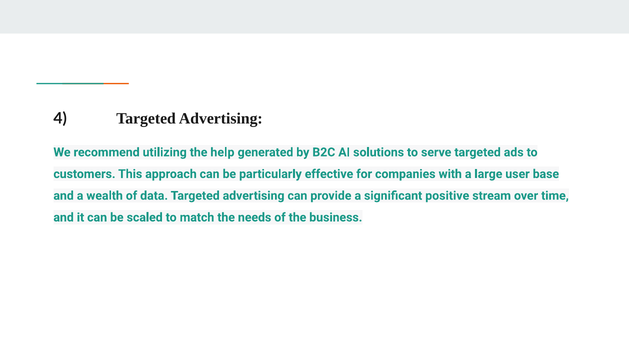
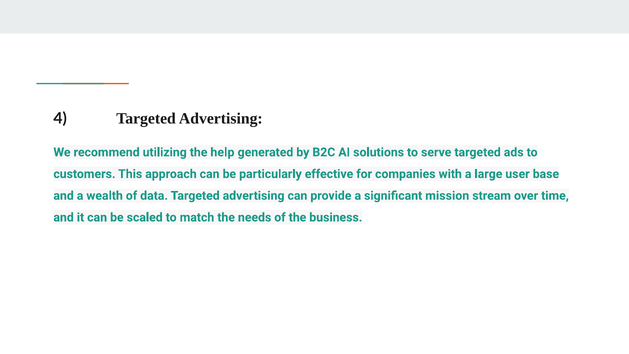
positive: positive -> mission (447, 196)
